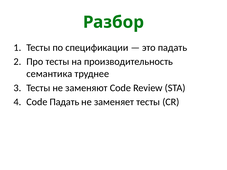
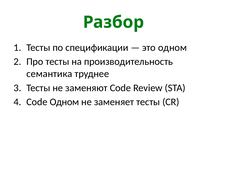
это падать: падать -> одном (172, 48)
Code Падать: Падать -> Одном (64, 102)
